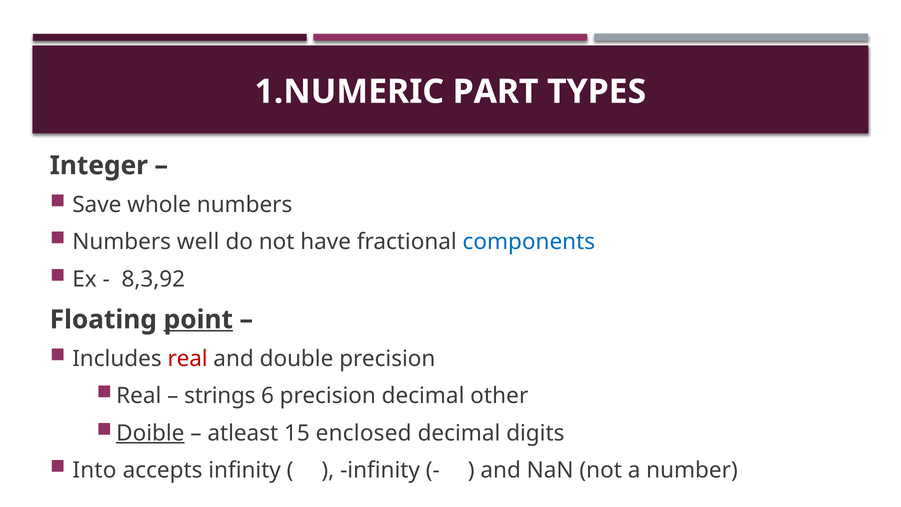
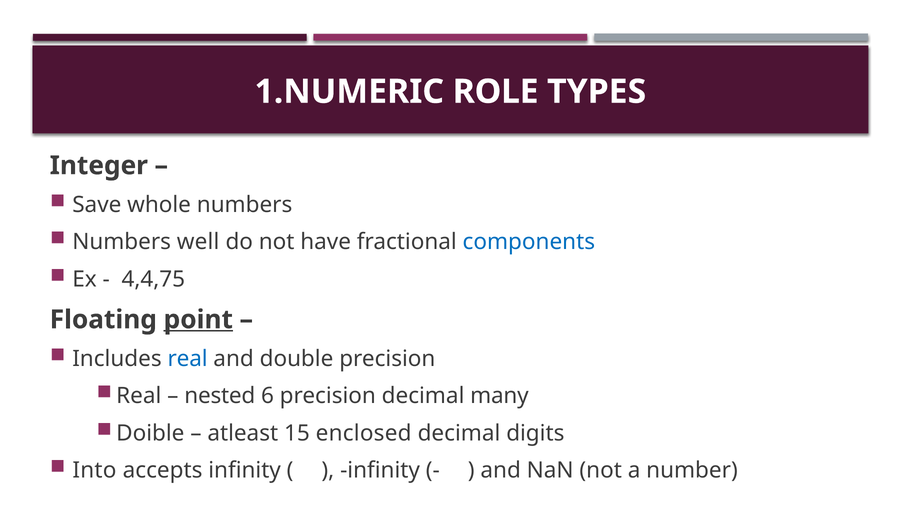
PART: PART -> ROLE (496, 92)
8,3,92: 8,3,92 -> 4,4,75 (153, 279)
real colour: red -> blue (188, 359)
strings: strings -> nested (220, 396)
other: other -> many (499, 396)
Doible underline: present -> none (150, 433)
